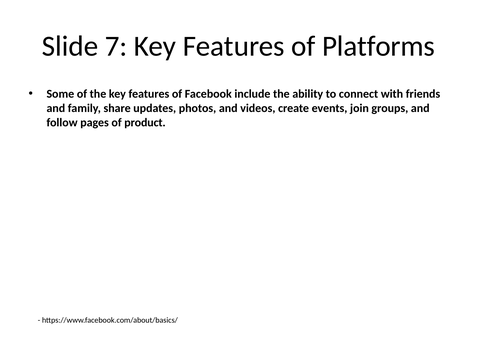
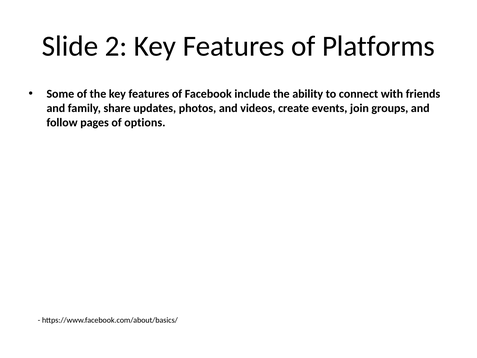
7: 7 -> 2 (116, 46)
product: product -> options (145, 122)
